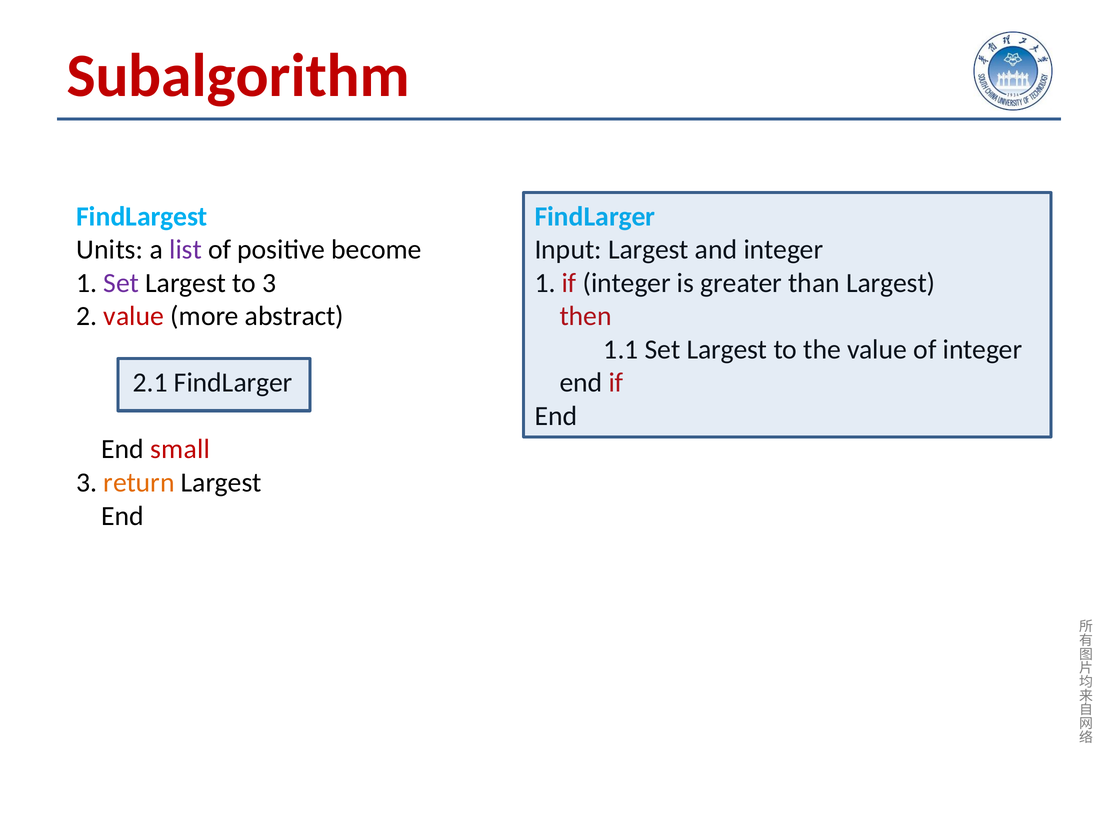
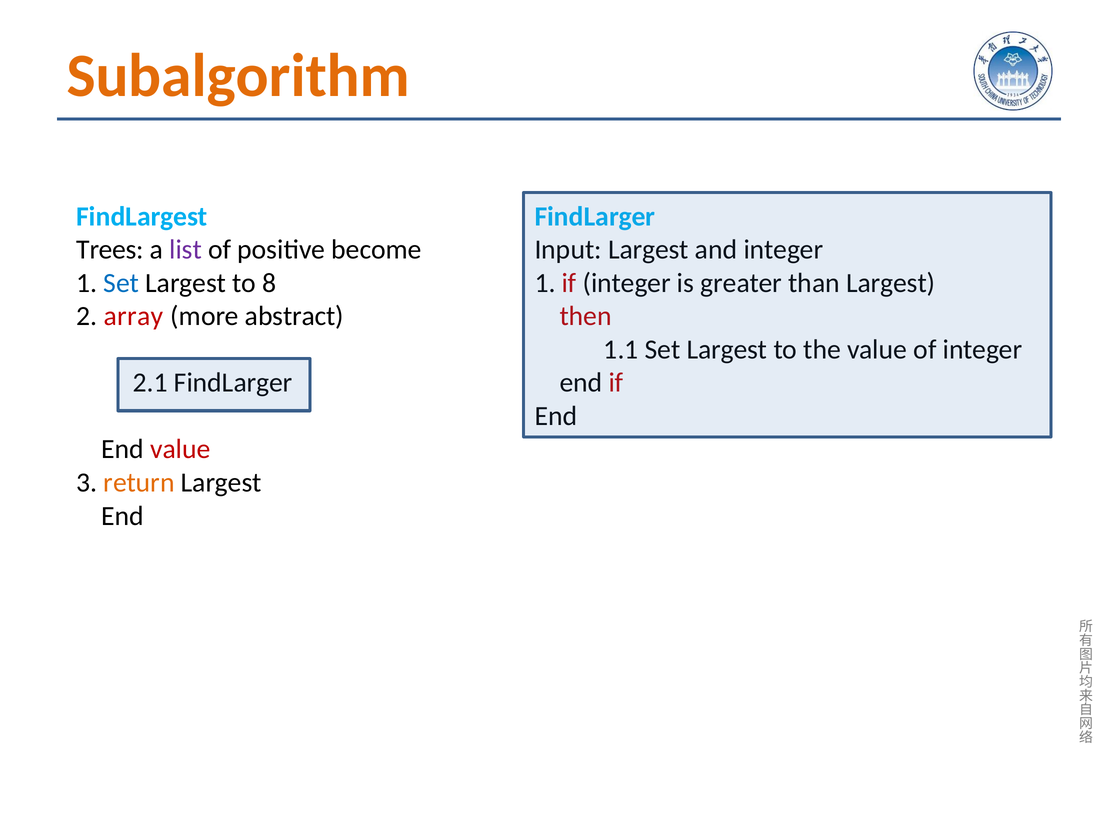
Subalgorithm colour: red -> orange (238, 76)
Units: Units -> Trees (110, 250)
Set colour: purple -> blue (121, 283)
to 3: 3 -> 8 (269, 283)
2 value: value -> array (134, 316)
End small: small -> value (180, 449)
